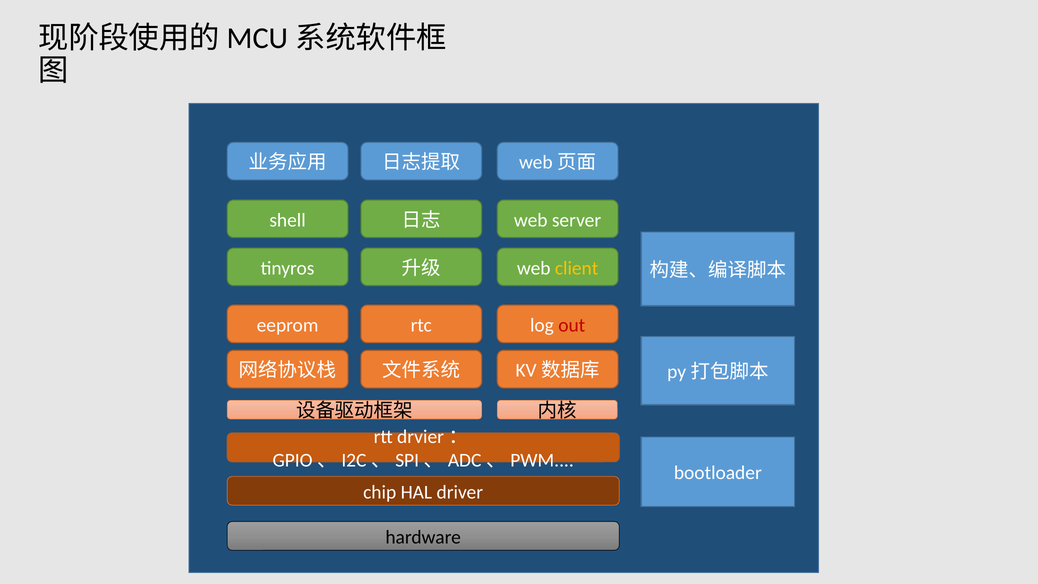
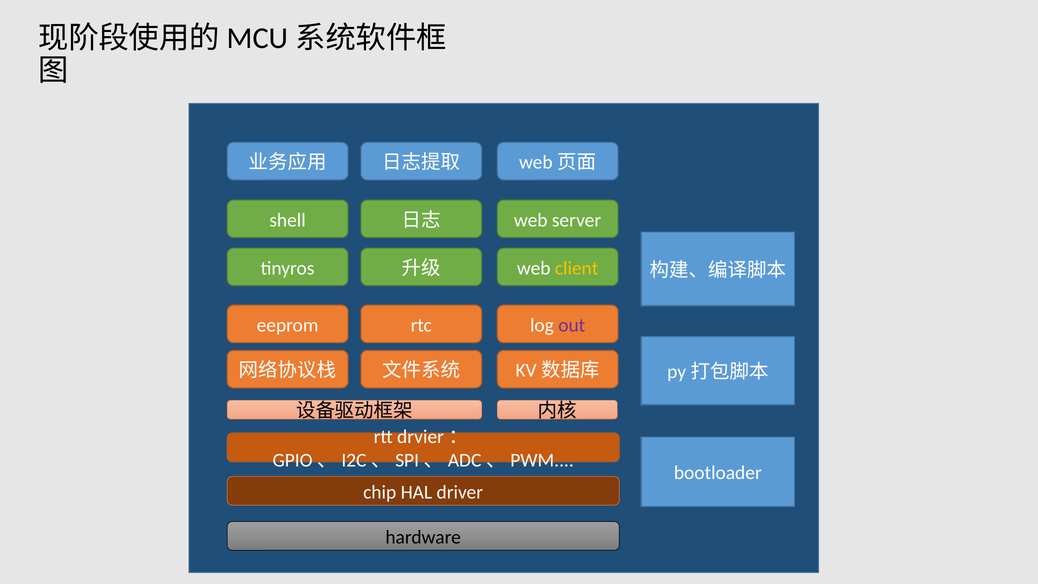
out colour: red -> purple (572, 325)
